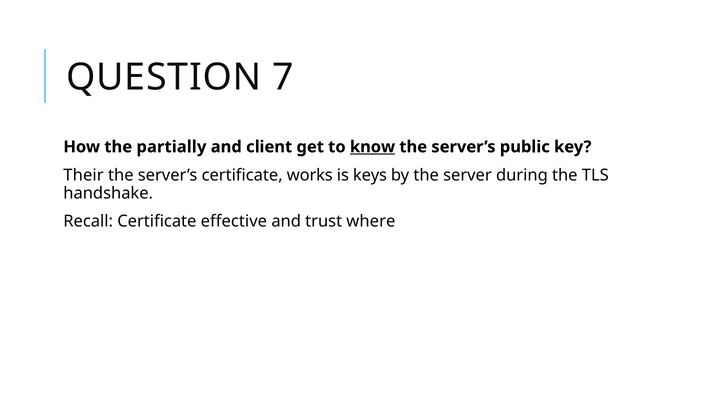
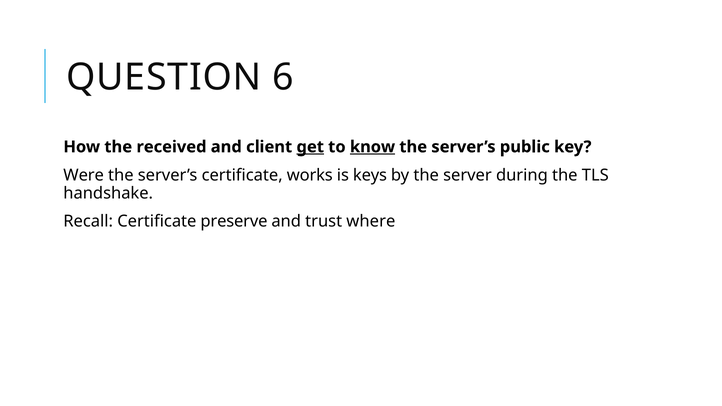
7: 7 -> 6 (283, 77)
partially: partially -> received (171, 147)
get underline: none -> present (310, 147)
Their: Their -> Were (84, 175)
effective: effective -> preserve (234, 221)
